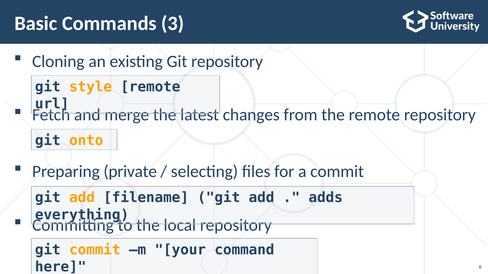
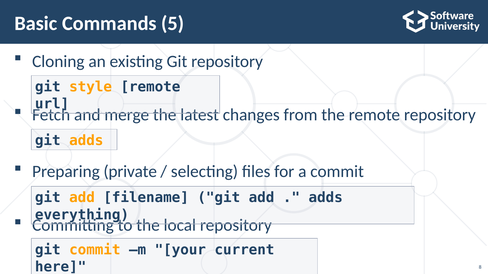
3: 3 -> 5 (173, 24)
git onto: onto -> adds (86, 141)
command: command -> current (244, 250)
